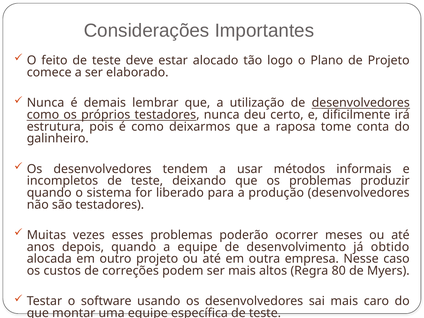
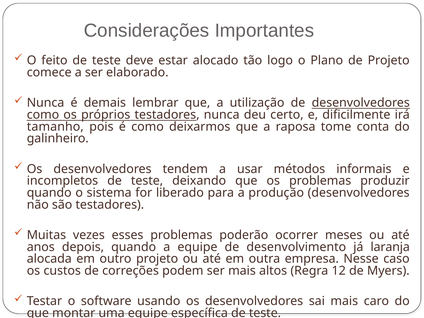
estrutura: estrutura -> tamanho (55, 127)
obtido: obtido -> laranja (390, 247)
80: 80 -> 12 (339, 271)
